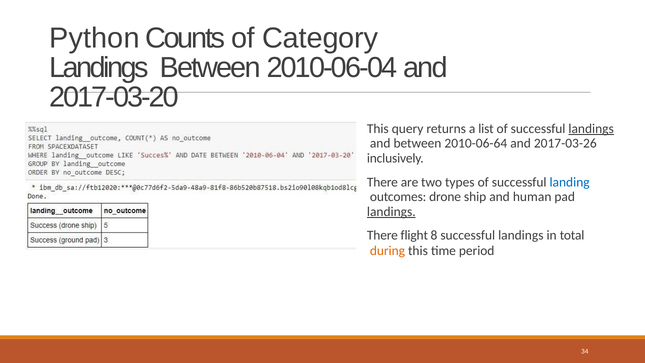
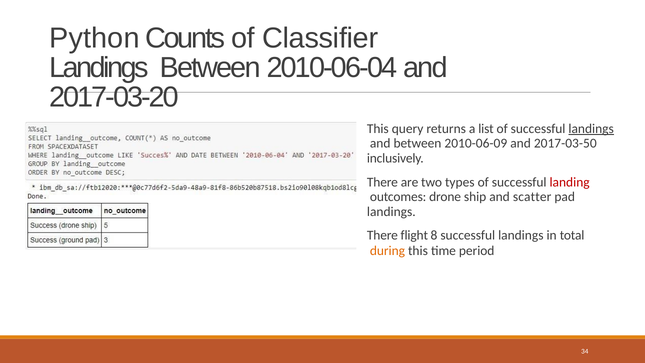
Category: Category -> Classifier (320, 38)
2010-06-64: 2010-06-64 -> 2010-06-09 (476, 143)
2017-03-26: 2017-03-26 -> 2017-03-50 (565, 143)
landing colour: blue -> red (570, 182)
human: human -> scatter (532, 197)
landings underline: present -> none (391, 212)
